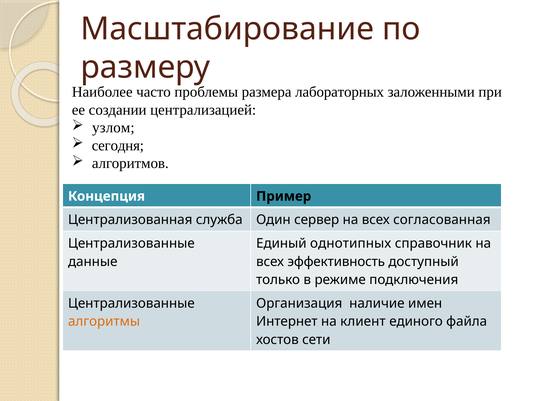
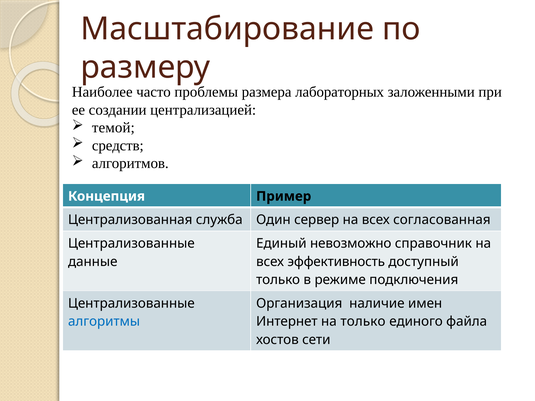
узлом: узлом -> темой (113, 128)
сегодня: сегодня -> средств (118, 146)
однотипных: однотипных -> невозможно (351, 244)
алгоритмы colour: orange -> blue (104, 322)
на клиент: клиент -> только (363, 322)
